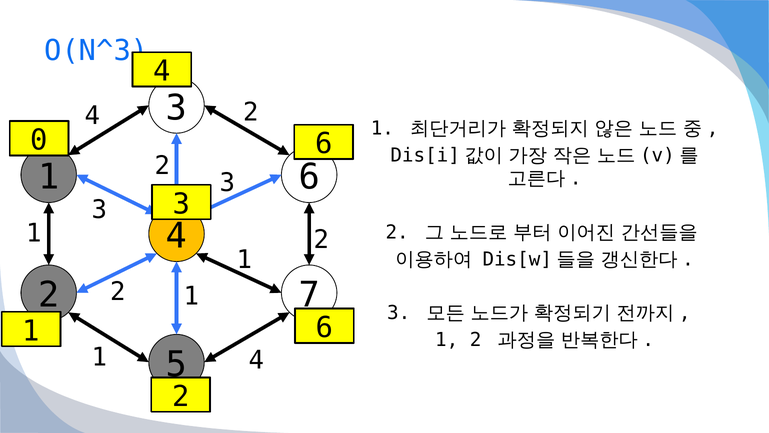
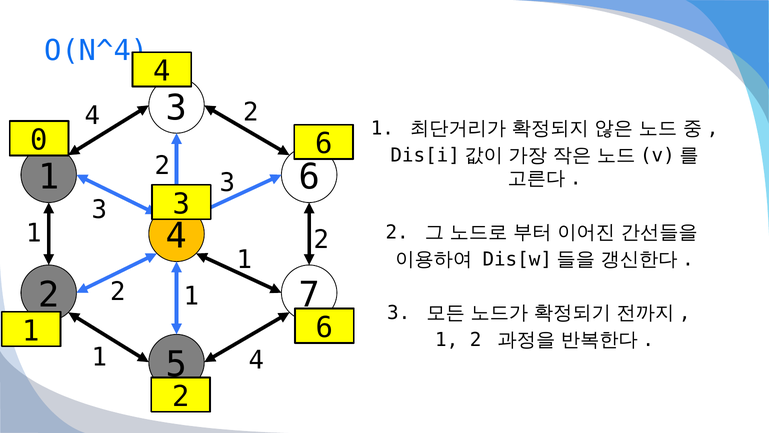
O(N^3: O(N^3 -> O(N^4 (96, 50)
